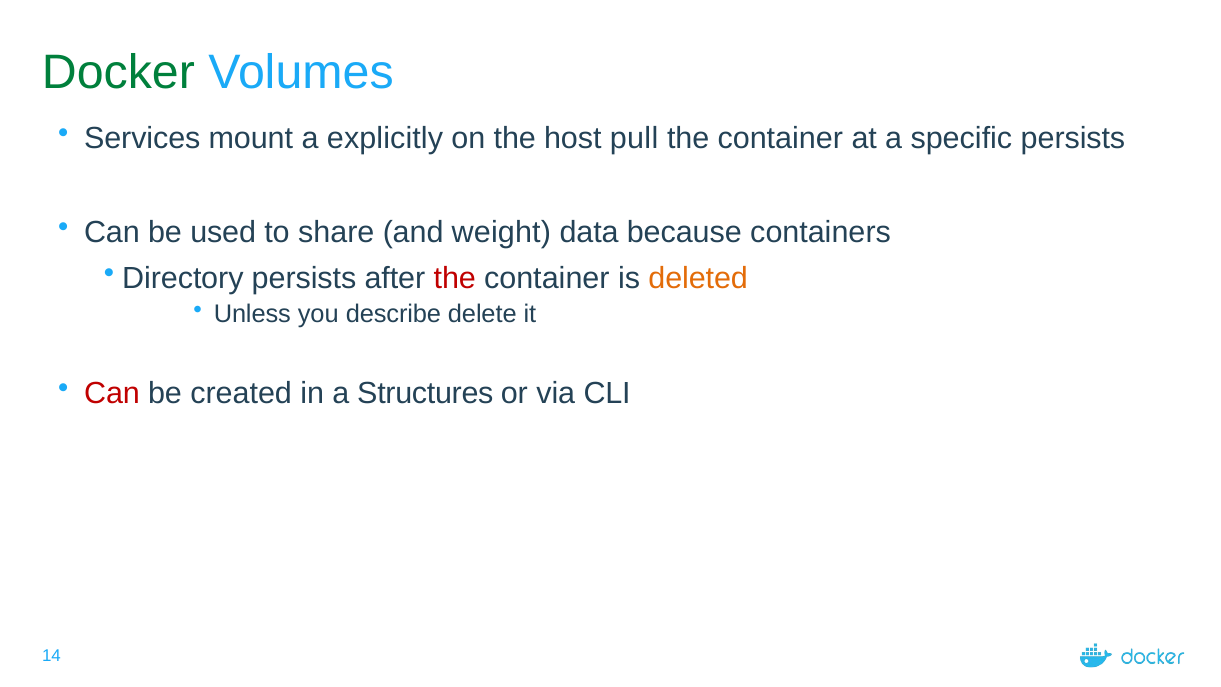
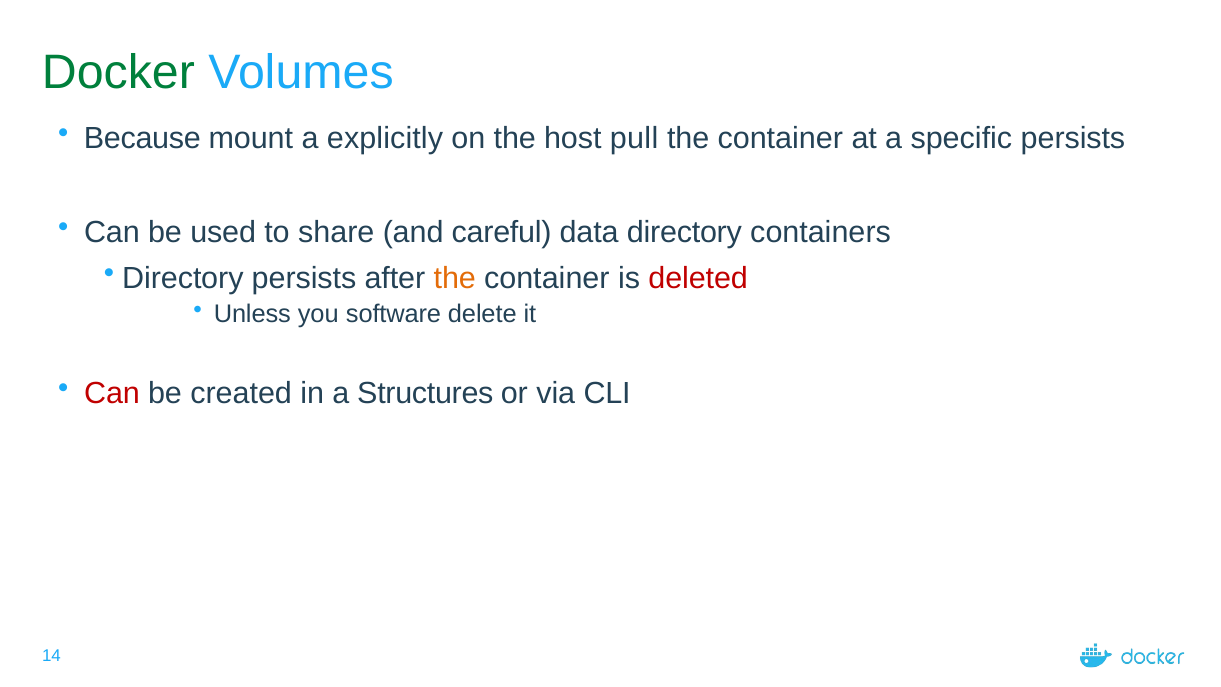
Services: Services -> Because (142, 138)
weight: weight -> careful (502, 232)
data because: because -> directory (684, 232)
the colour: red -> orange (455, 278)
deleted colour: orange -> red (698, 278)
describe: describe -> software (393, 314)
